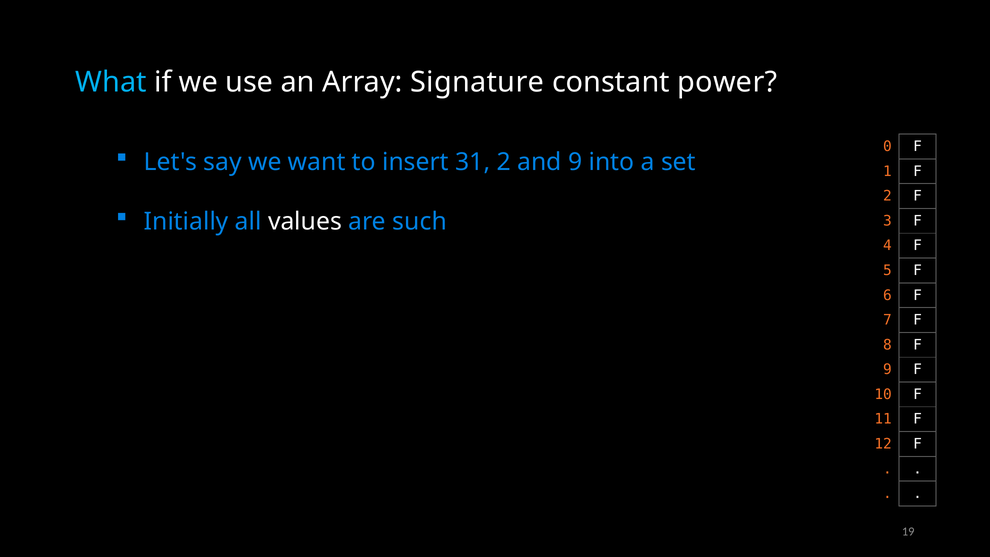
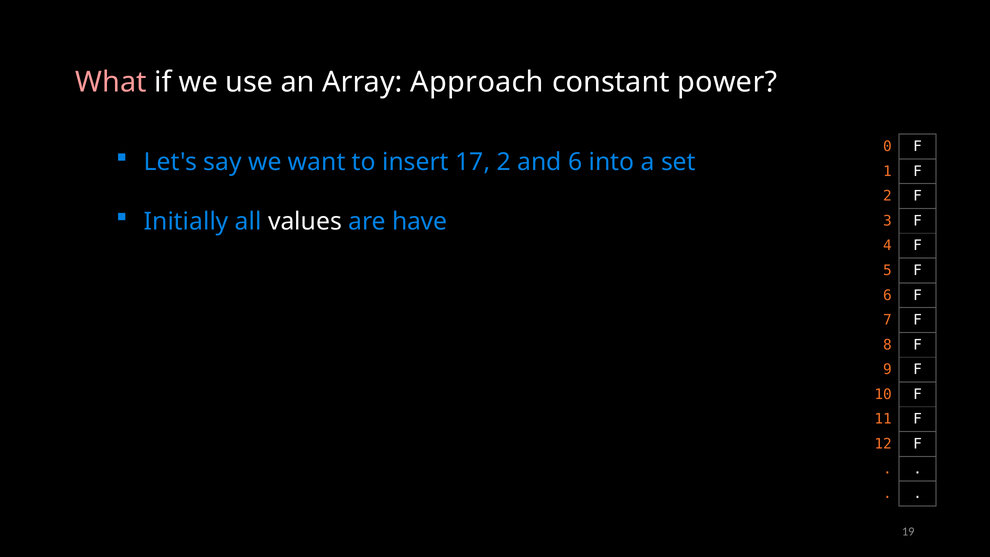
What colour: light blue -> pink (111, 82)
Signature: Signature -> Approach (477, 82)
31: 31 -> 17 (473, 162)
and 9: 9 -> 6 (575, 162)
such: such -> have (420, 221)
